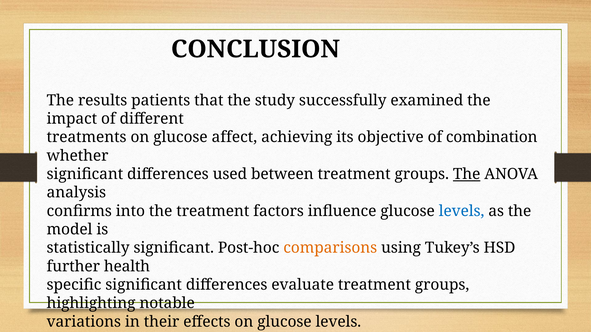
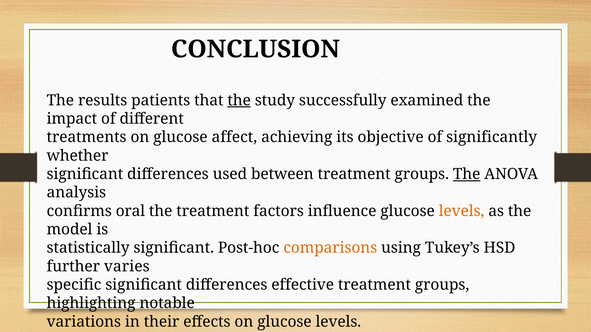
the underline: none -> present (239, 100)
combination: combination -> significantly (492, 137)
into: into -> oral (130, 211)
levels colour: blue -> orange (462, 211)
health: health -> varies (127, 267)
evaluate: evaluate -> effective (303, 285)
